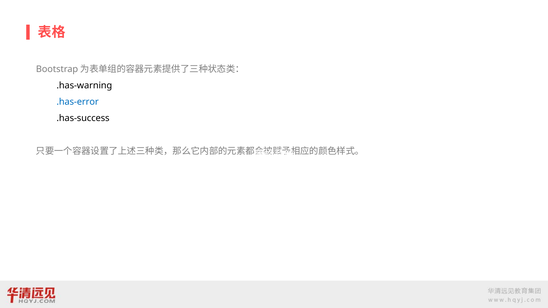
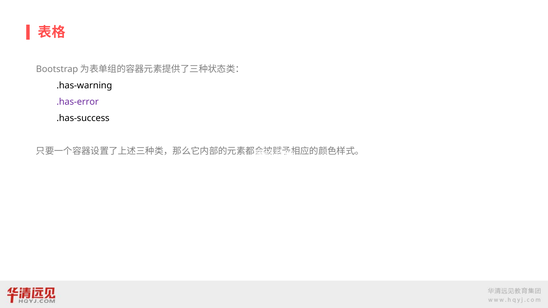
.has-error colour: blue -> purple (78, 102)
